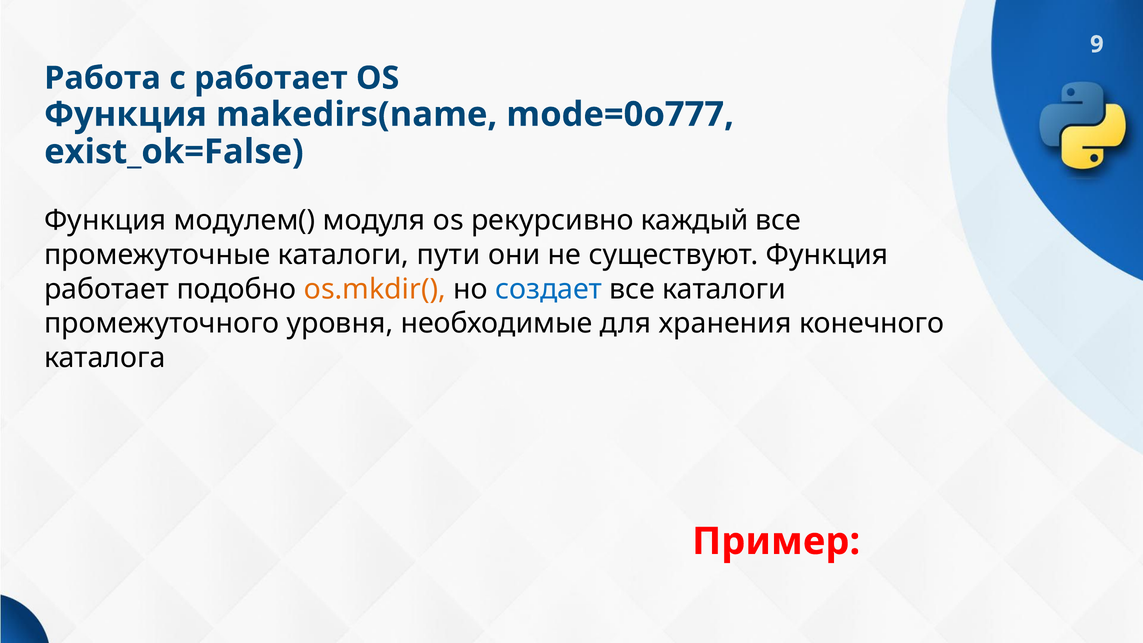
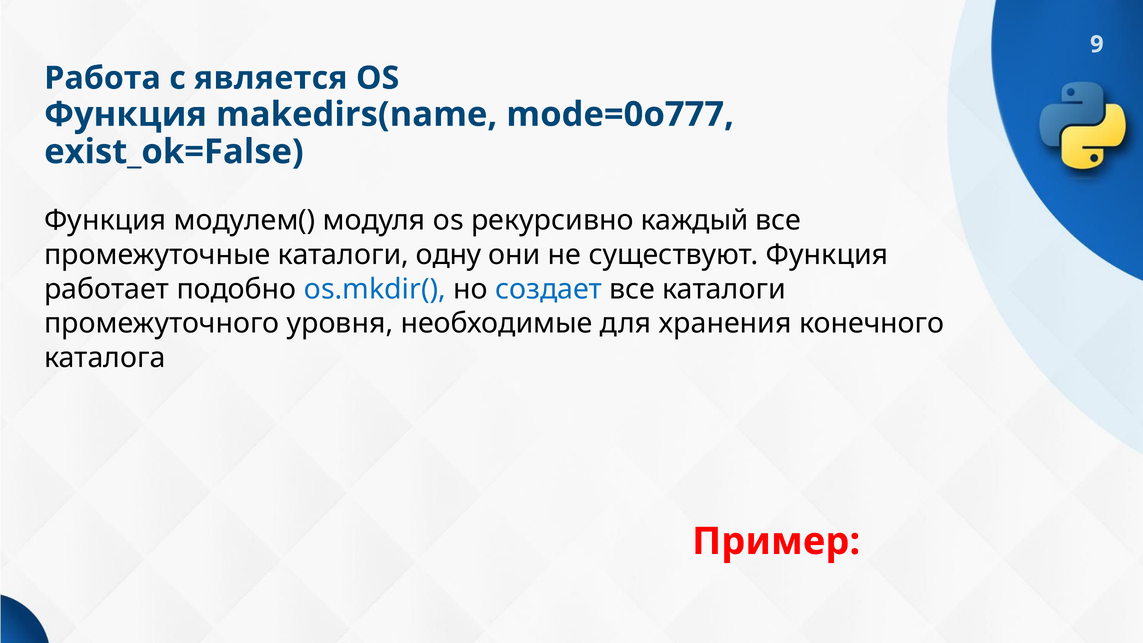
с работает: работает -> является (271, 78)
пути: пути -> одну (449, 255)
os.mkdir( colour: orange -> blue (375, 289)
